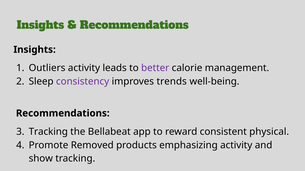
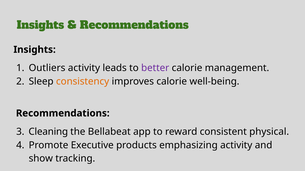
consistency colour: purple -> orange (83, 82)
improves trends: trends -> calorie (172, 82)
Tracking: Tracking -> Cleaning (48, 132)
Removed: Removed -> Executive (92, 146)
